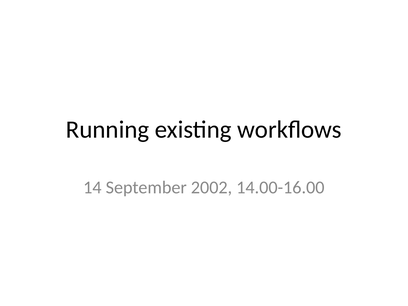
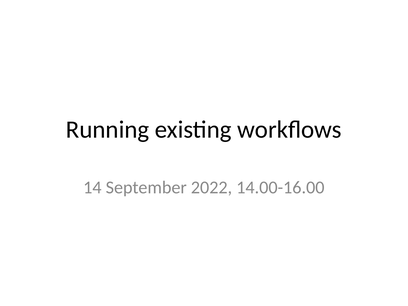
2002: 2002 -> 2022 (212, 188)
